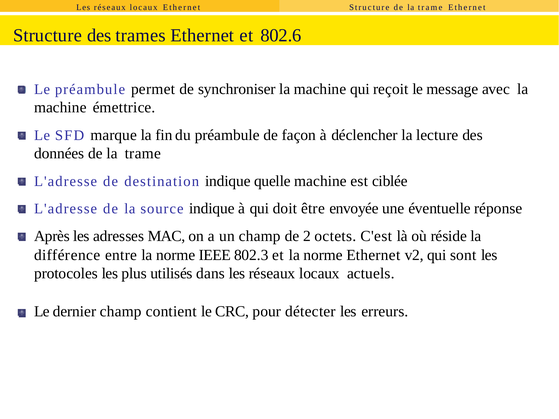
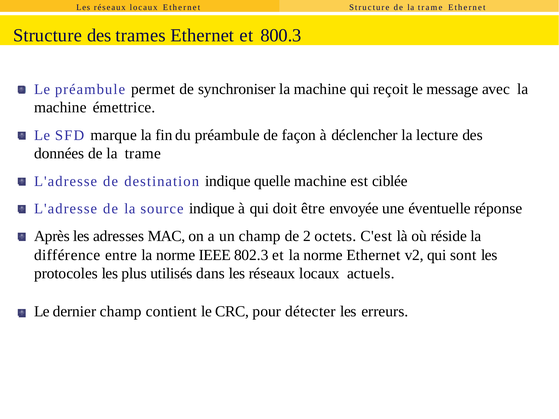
802.6: 802.6 -> 800.3 (281, 35)
